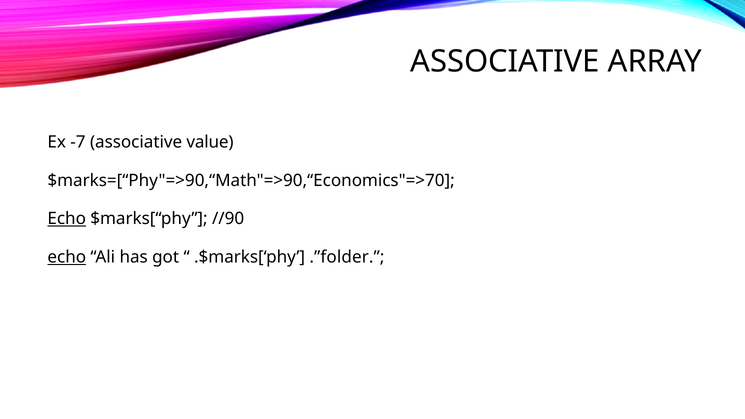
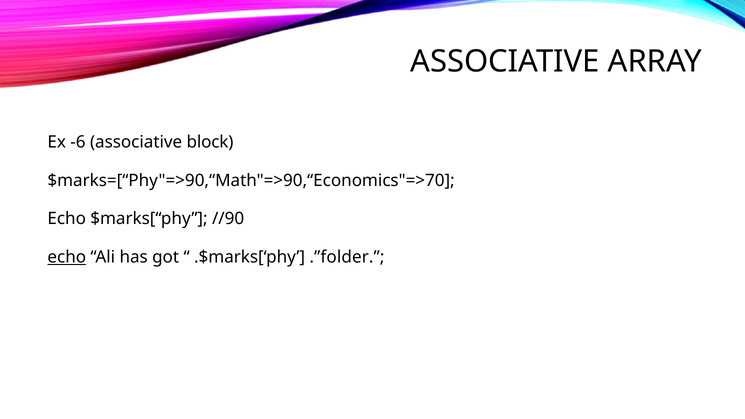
-7: -7 -> -6 (78, 142)
value: value -> block (210, 142)
Echo underline: present -> none (67, 219)
